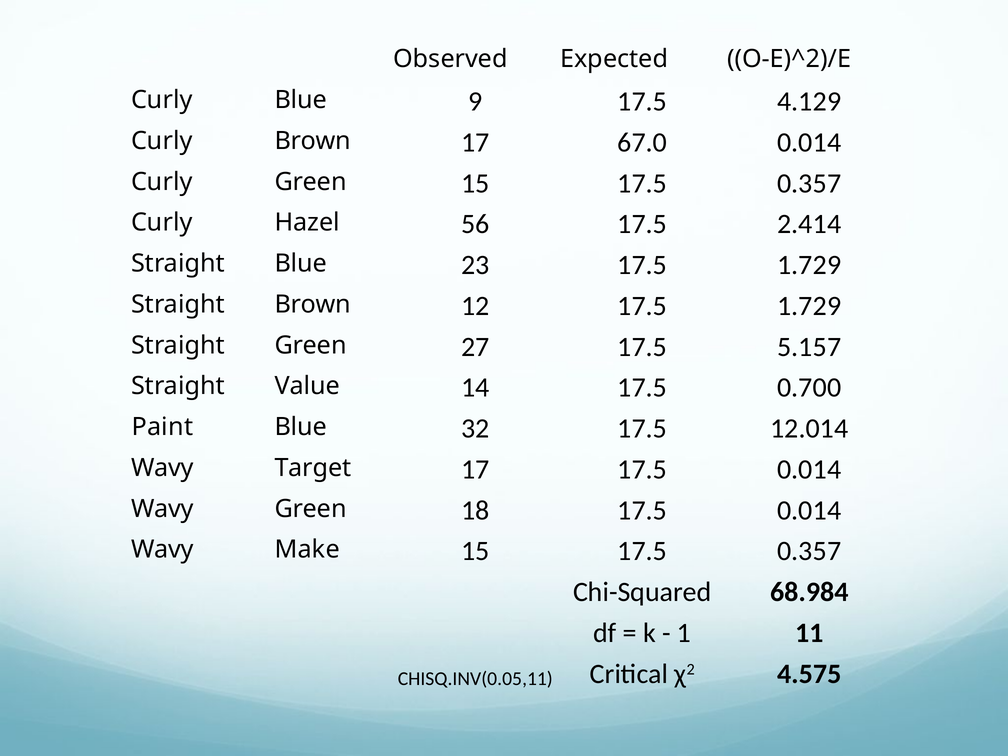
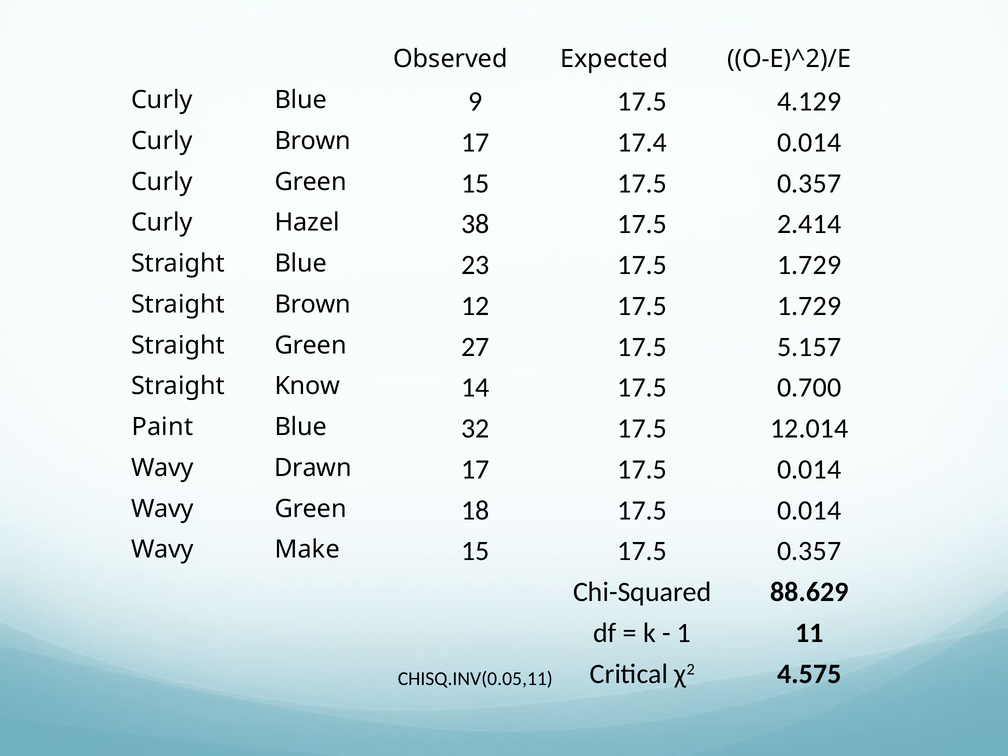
67.0: 67.0 -> 17.4 (642, 142)
56: 56 -> 38 (475, 224)
Value: Value -> Know (307, 386)
Target: Target -> Drawn (313, 468)
68.984: 68.984 -> 88.629 (809, 592)
